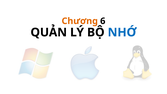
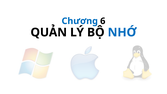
Chương colour: orange -> blue (80, 21)
